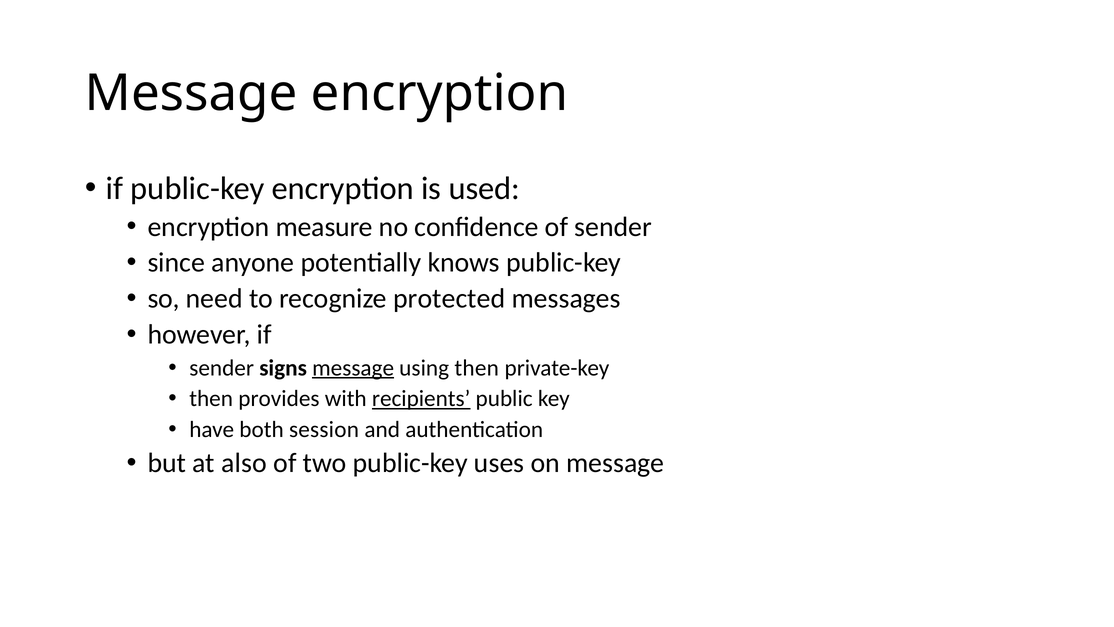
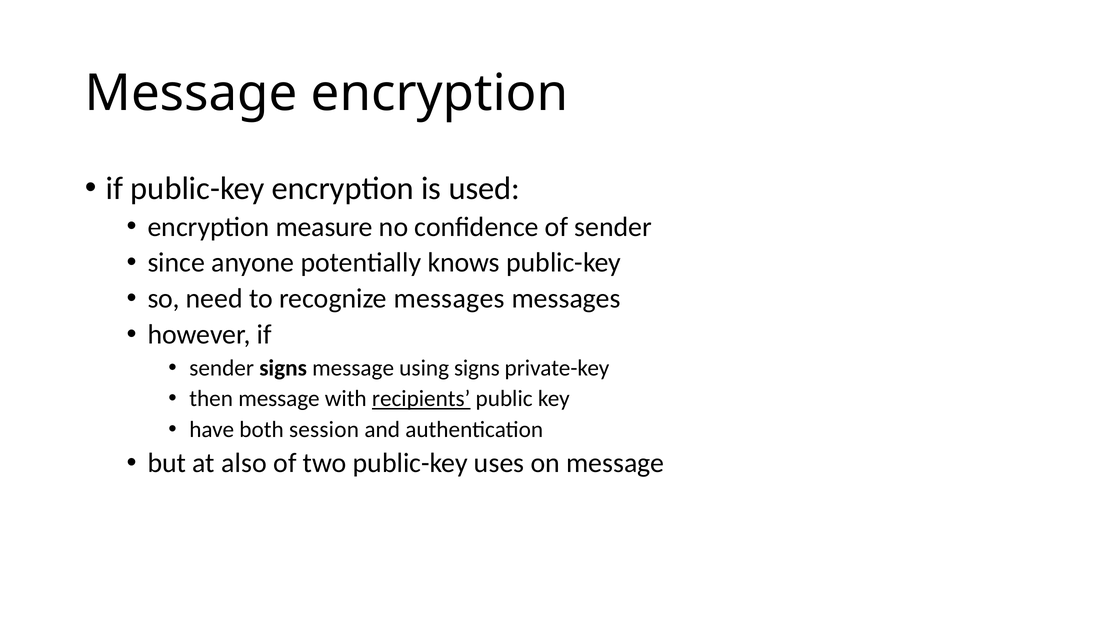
recognize protected: protected -> messages (449, 298)
message underline: present -> none (353, 368)
using then: then -> signs (477, 368)
then provides: provides -> message (279, 399)
